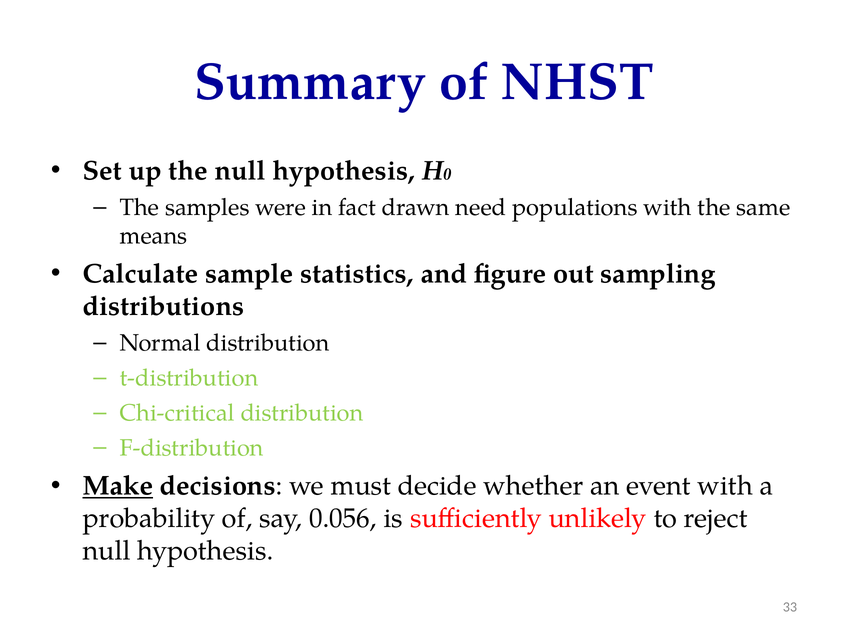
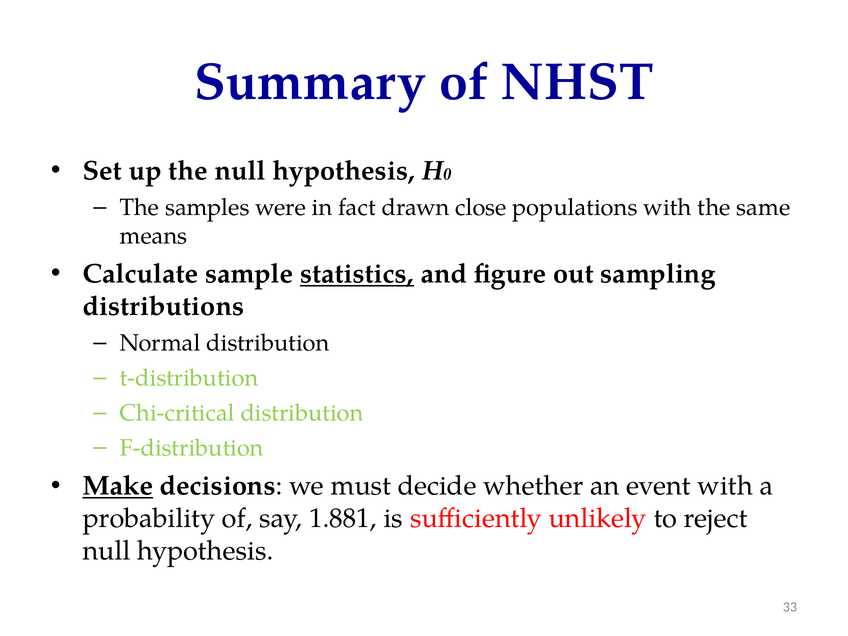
need: need -> close (481, 208)
statistics underline: none -> present (357, 274)
0.056: 0.056 -> 1.881 (343, 519)
